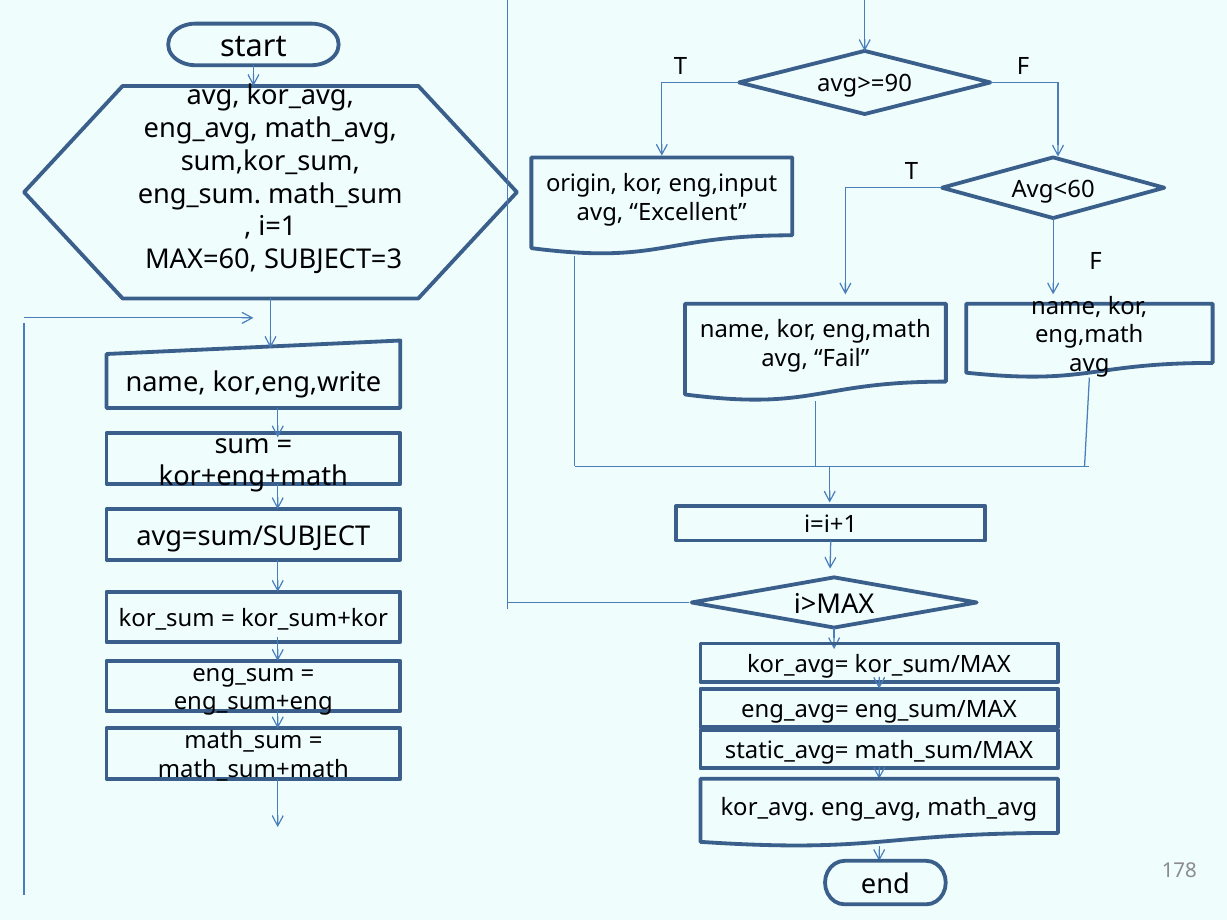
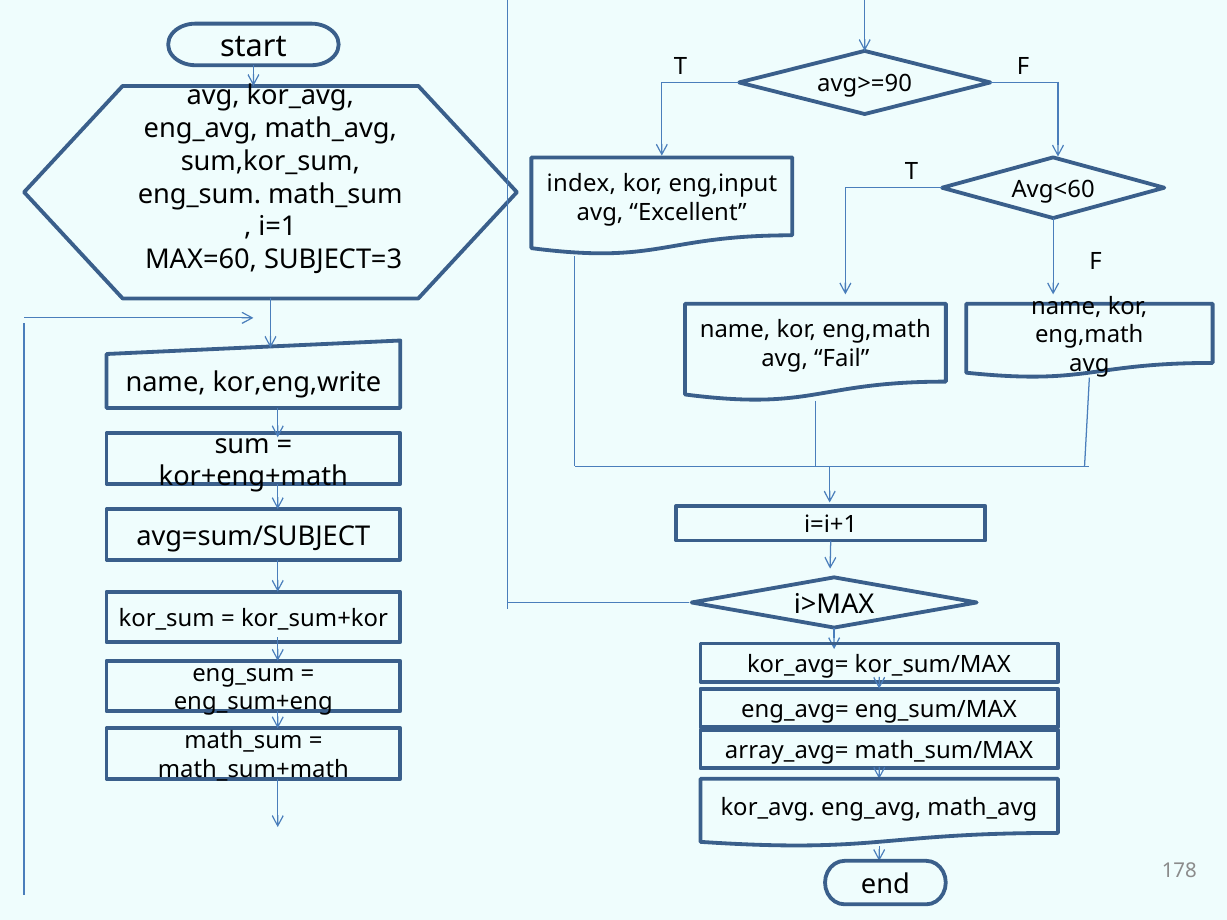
origin: origin -> index (581, 184)
static_avg=: static_avg= -> array_avg= (787, 751)
